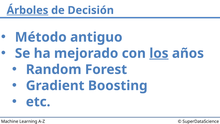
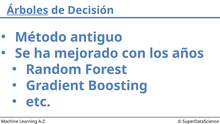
los underline: present -> none (159, 53)
